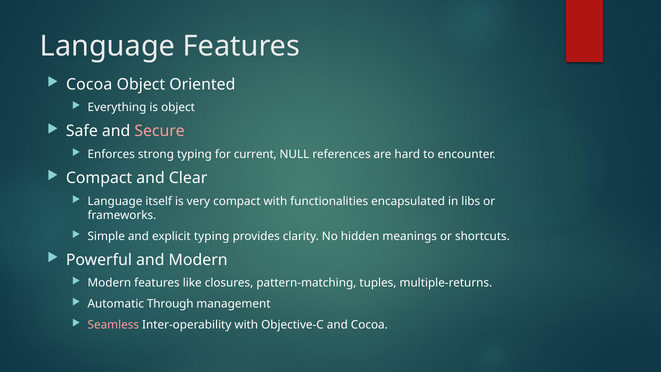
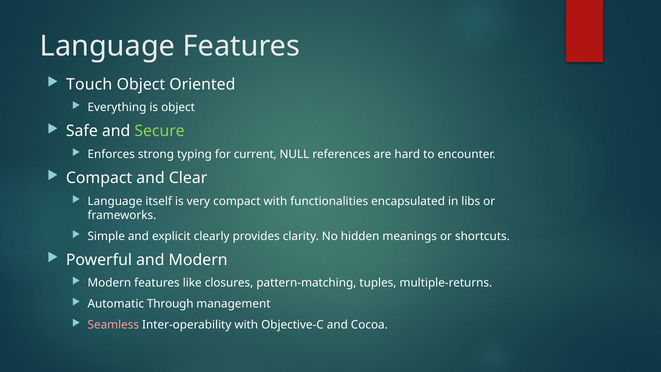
Cocoa: Cocoa -> Touch (89, 84)
Secure colour: pink -> light green (160, 131)
explicit typing: typing -> clearly (212, 236)
